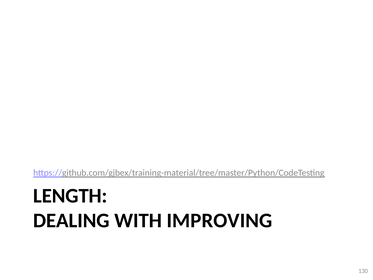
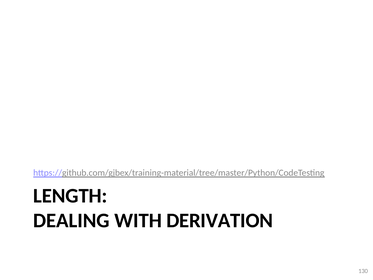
IMPROVING: IMPROVING -> DERIVATION (220, 220)
